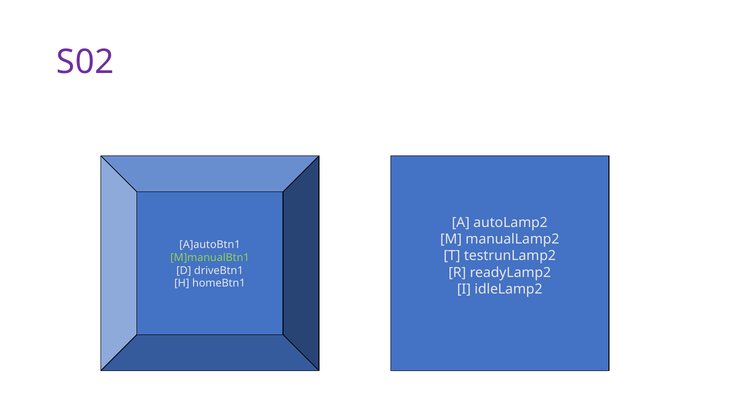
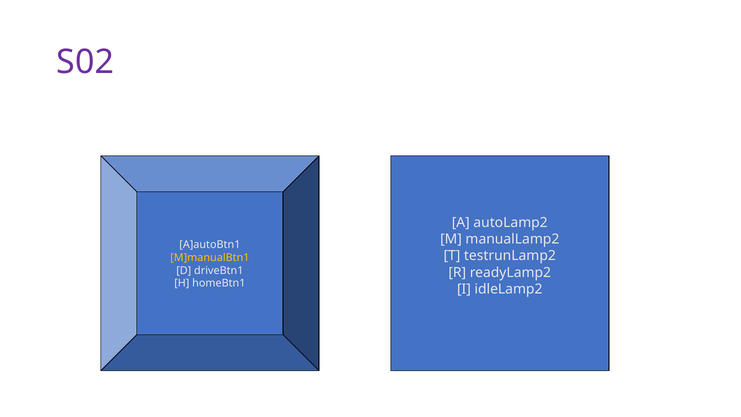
M]manualBtn1 colour: light green -> yellow (210, 257)
